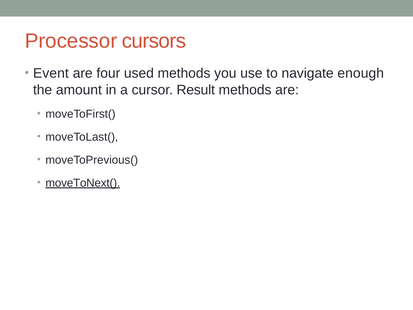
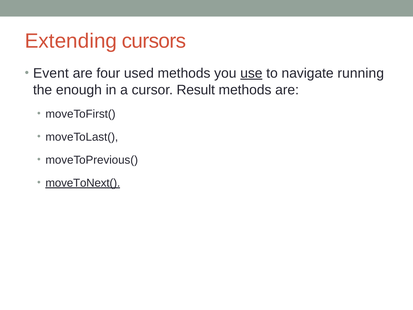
Processor: Processor -> Extending (71, 41)
use underline: none -> present (251, 73)
enough: enough -> running (361, 73)
amount: amount -> enough (79, 90)
